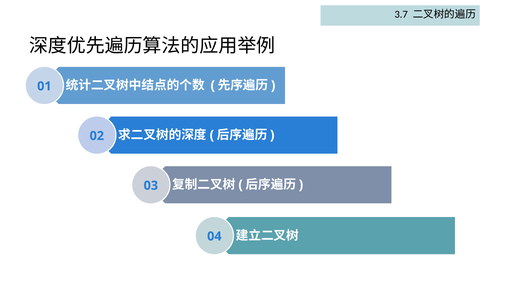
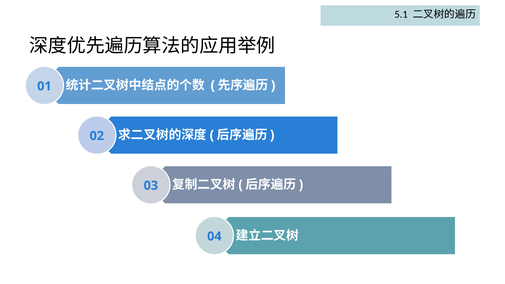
3.7: 3.7 -> 5.1 (401, 14)
